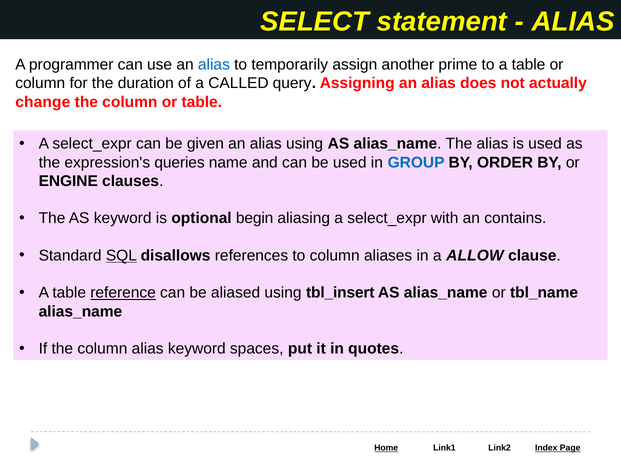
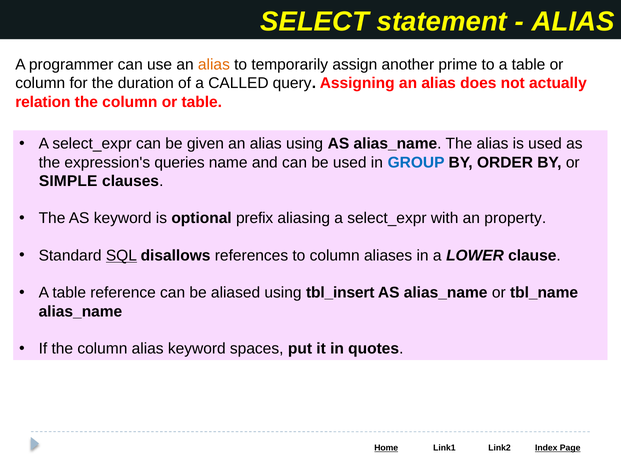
alias colour: blue -> orange (214, 65)
change: change -> relation (43, 102)
ENGINE: ENGINE -> SIMPLE (68, 181)
begin: begin -> prefix (255, 218)
contains: contains -> property (515, 218)
ALLOW: ALLOW -> LOWER (475, 255)
reference underline: present -> none (123, 293)
